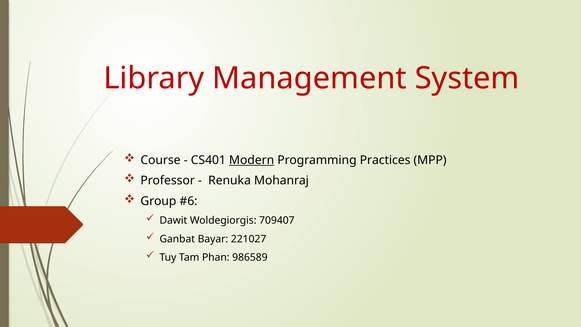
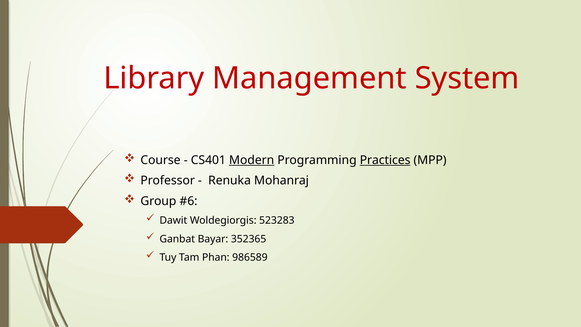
Practices underline: none -> present (385, 160)
709407: 709407 -> 523283 (277, 220)
221027: 221027 -> 352365 (249, 239)
